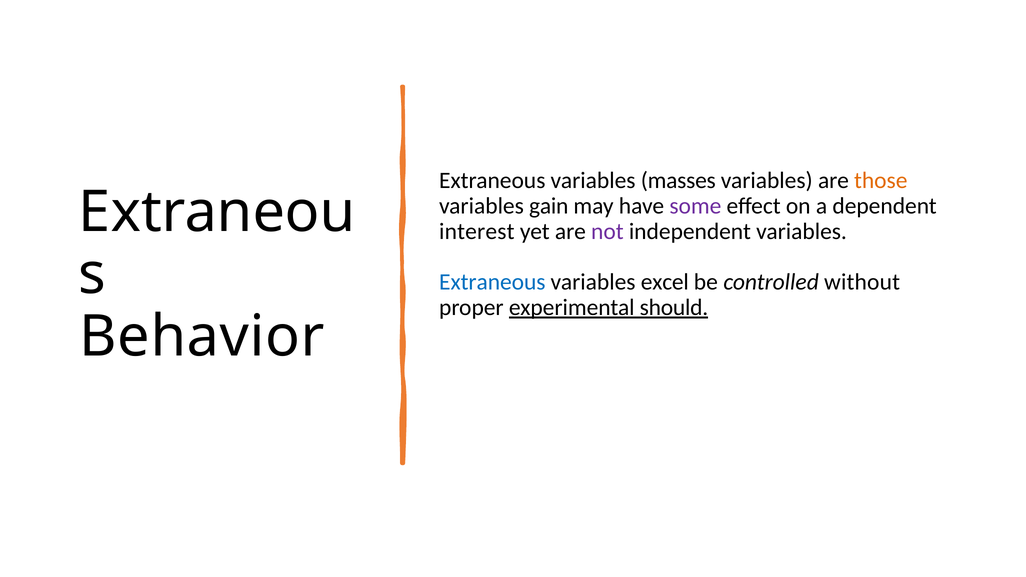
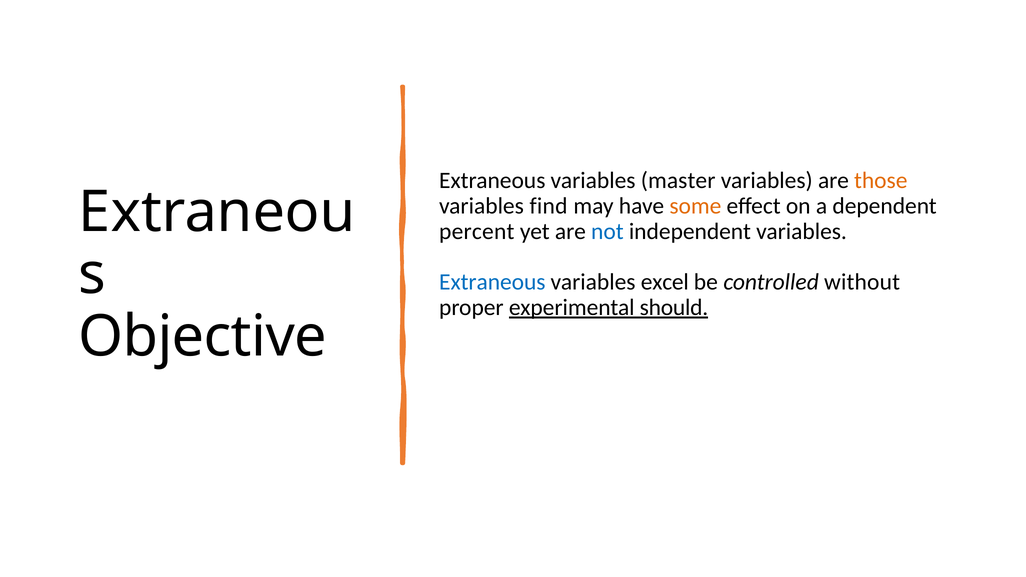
masses: masses -> master (678, 181)
gain: gain -> find (549, 206)
some colour: purple -> orange (695, 206)
interest: interest -> percent (477, 231)
not colour: purple -> blue (607, 231)
Behavior: Behavior -> Objective (202, 337)
